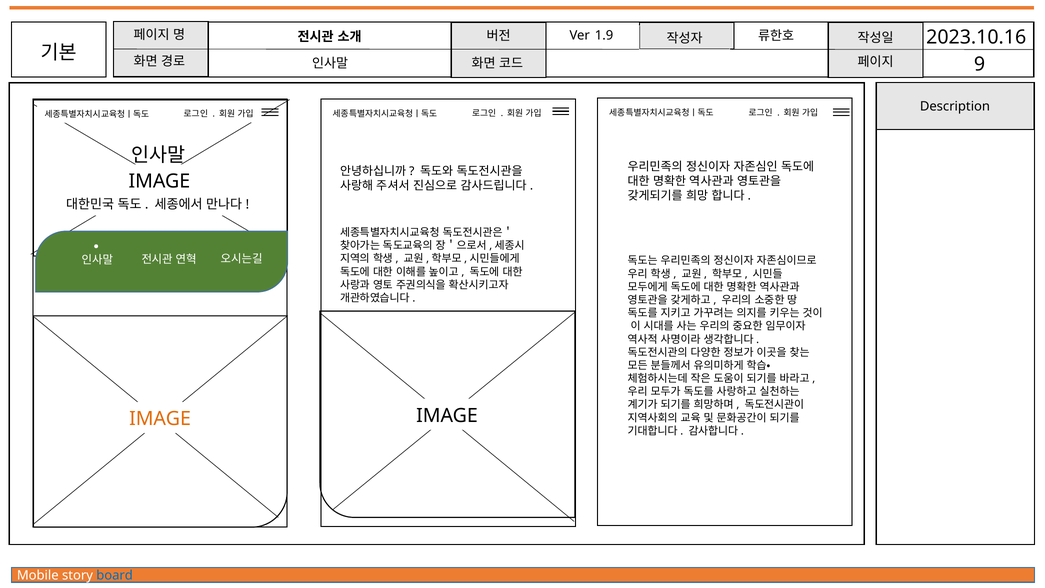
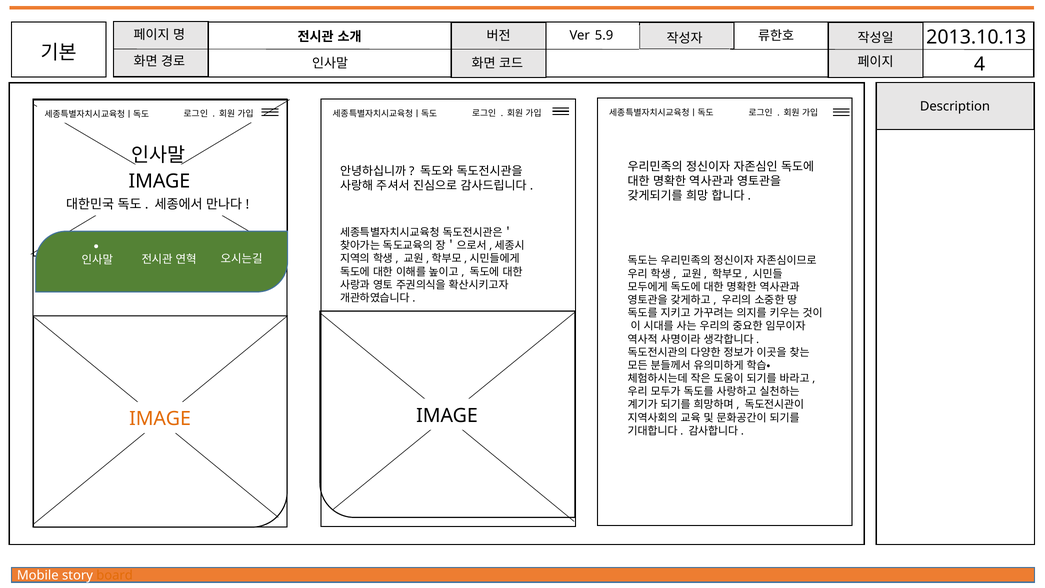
2023.10.16: 2023.10.16 -> 2013.10.13 (976, 37)
1.9: 1.9 -> 5.9 (604, 36)
9: 9 -> 4 (980, 64)
board colour: blue -> orange (115, 575)
